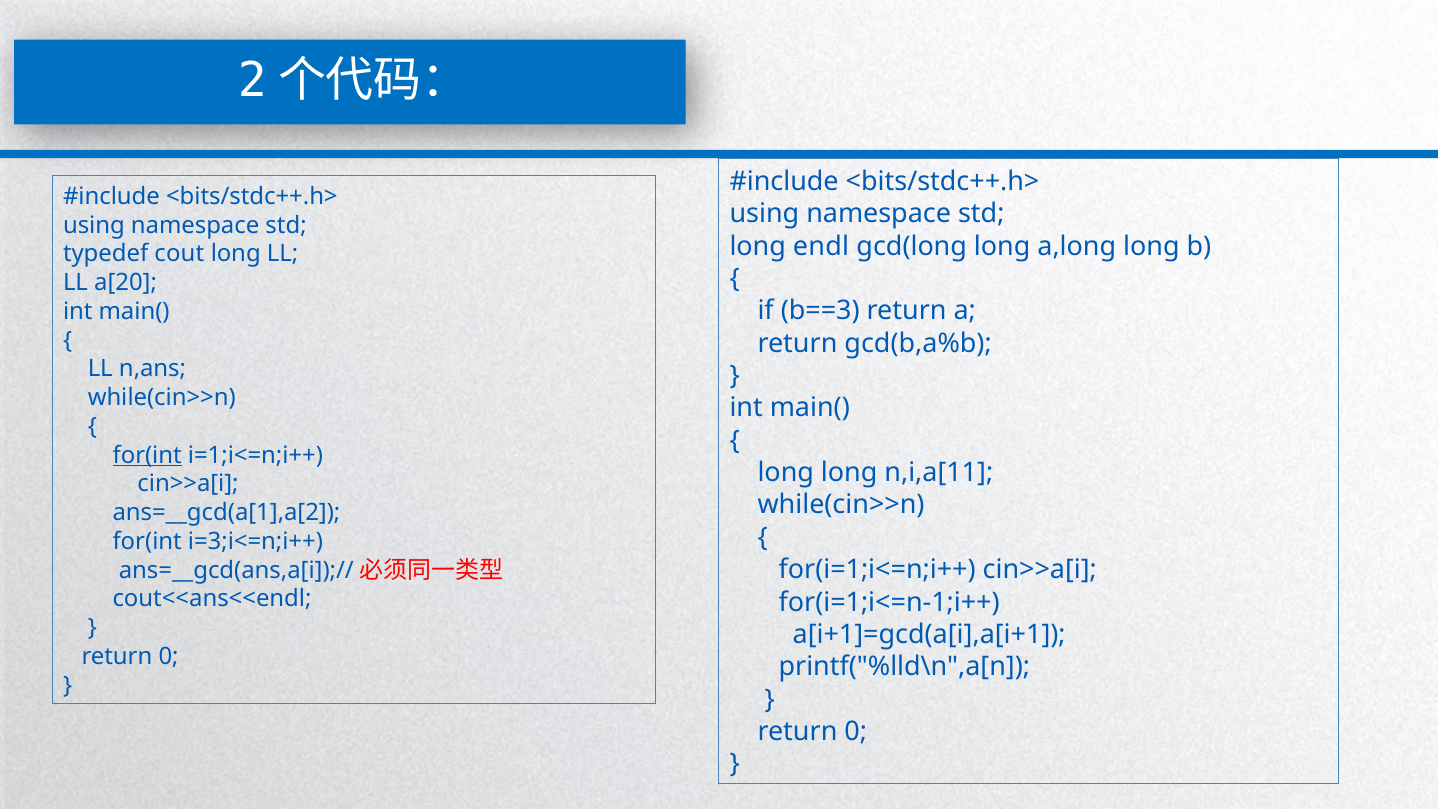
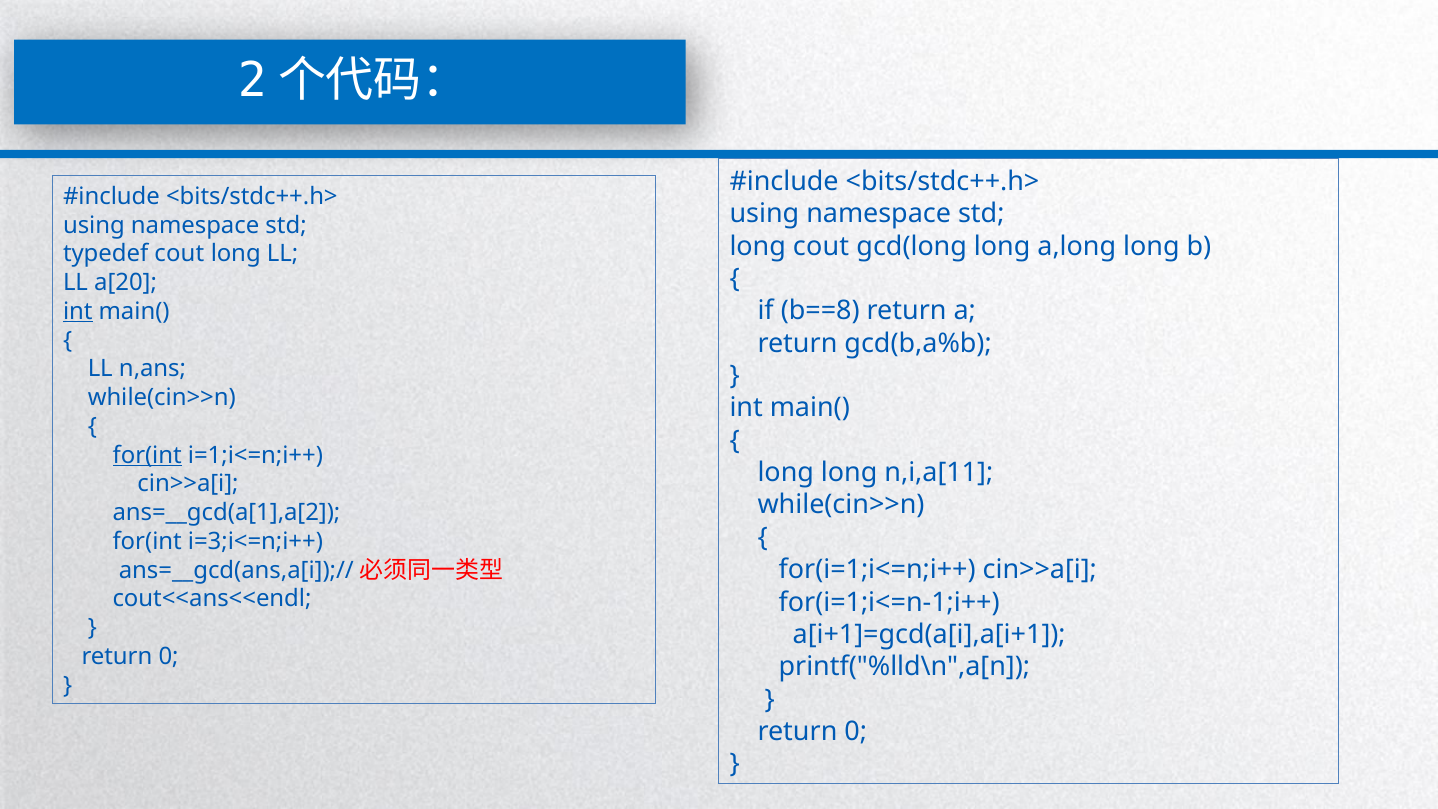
long endl: endl -> cout (821, 246)
b==3: b==3 -> b==8 (820, 311)
int underline: none -> present (78, 311)
